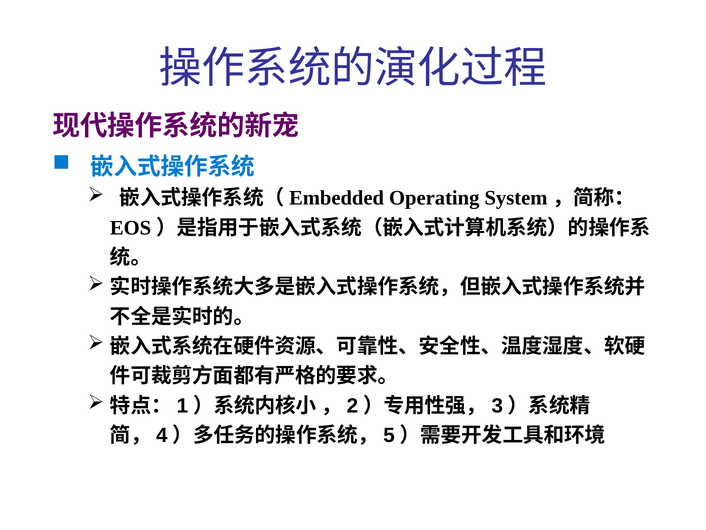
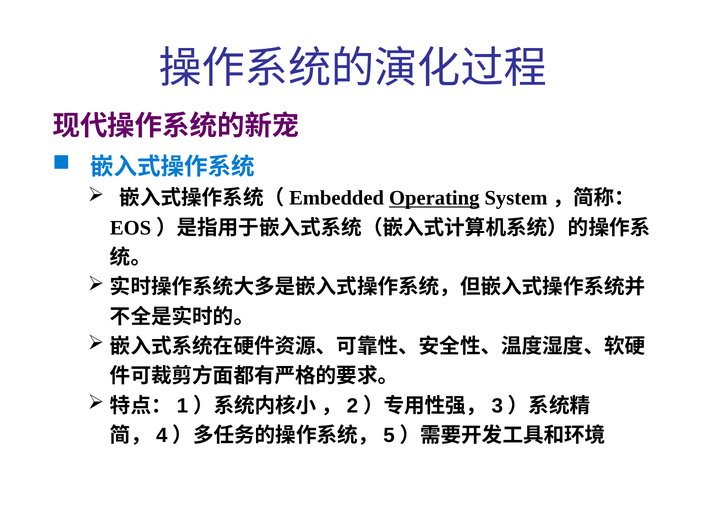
Operating underline: none -> present (434, 198)
